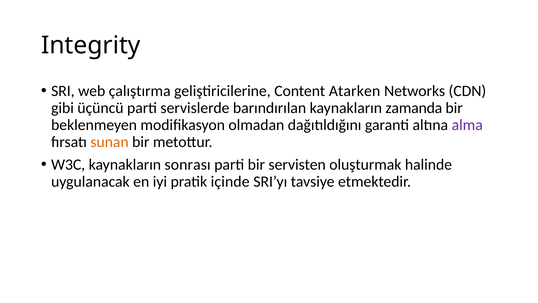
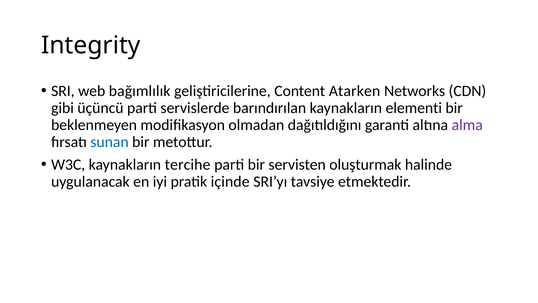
çalıştırma: çalıştırma -> bağımlılık (140, 91)
zamanda: zamanda -> elementi (414, 108)
sunan colour: orange -> blue (109, 142)
sonrası: sonrası -> tercihe (188, 164)
